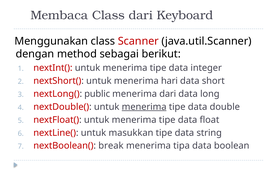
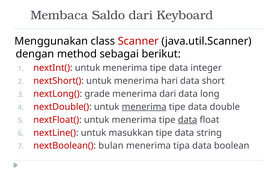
Membaca Class: Class -> Saldo (108, 15)
public: public -> grade (97, 94)
data underline: none -> present (188, 120)
break: break -> bulan (111, 146)
